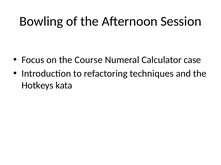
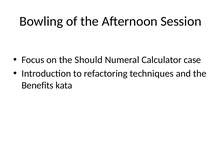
Course: Course -> Should (89, 60)
Hotkeys: Hotkeys -> Benefits (37, 86)
